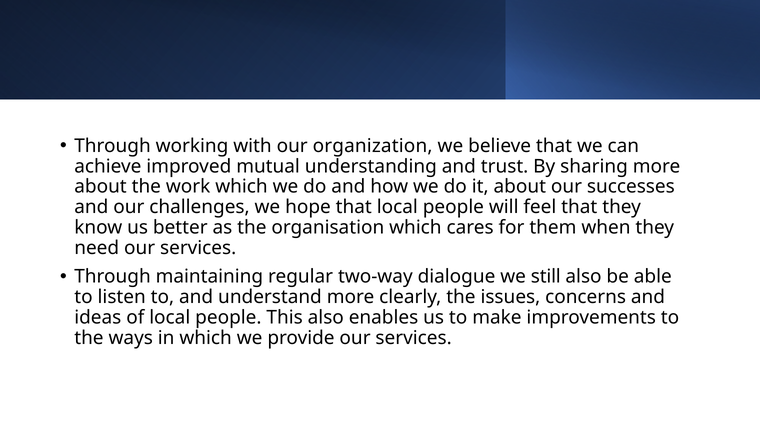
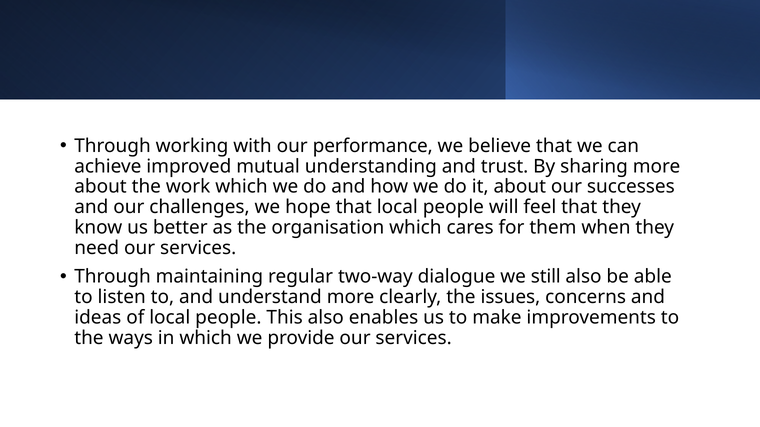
organization: organization -> performance (373, 146)
